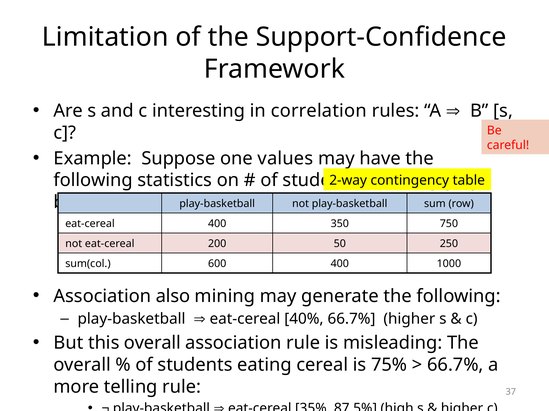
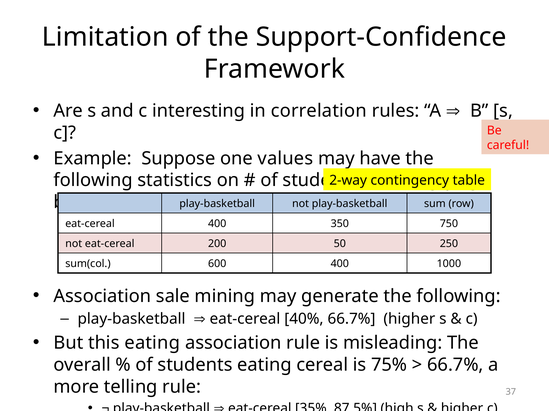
also: also -> sale (173, 297)
this overall: overall -> eating (152, 343)
